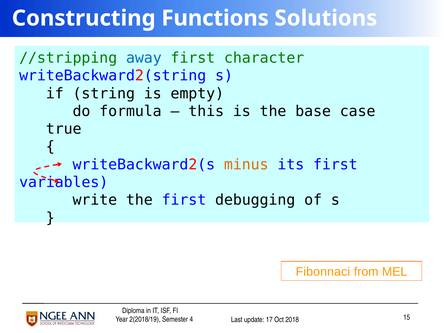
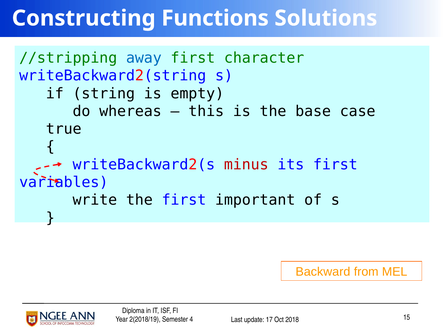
formula: formula -> whereas (130, 111)
minus colour: orange -> red (246, 165)
debugging: debugging -> important (255, 200)
Fibonnaci: Fibonnaci -> Backward (323, 272)
